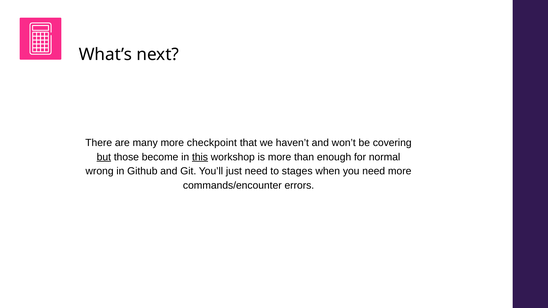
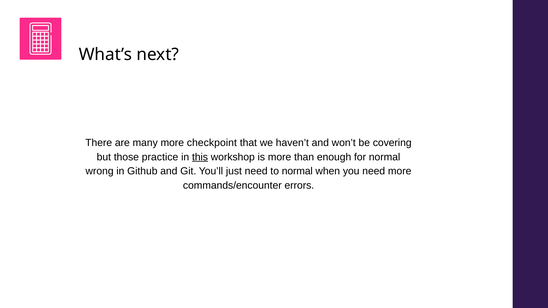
but underline: present -> none (104, 157)
become: become -> practice (160, 157)
to stages: stages -> normal (297, 171)
